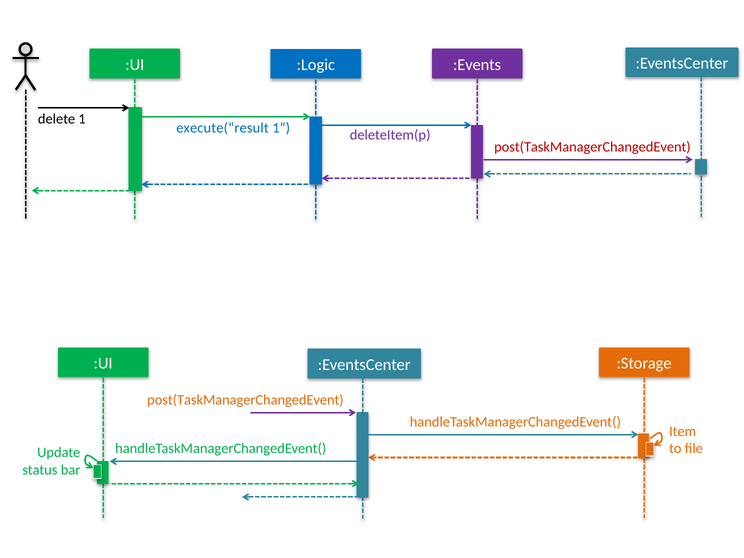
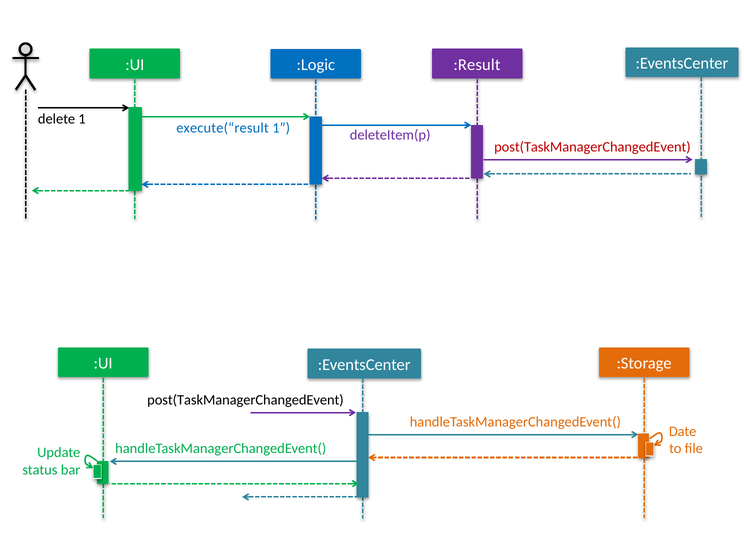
:Events: :Events -> :Result (477, 65)
post(TaskManagerChangedEvent colour: orange -> black (245, 400)
Item: Item -> Date (683, 431)
